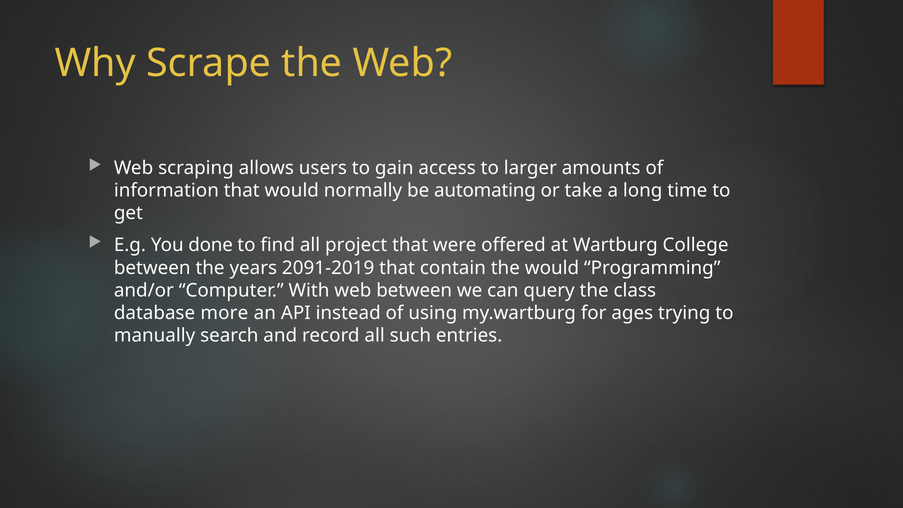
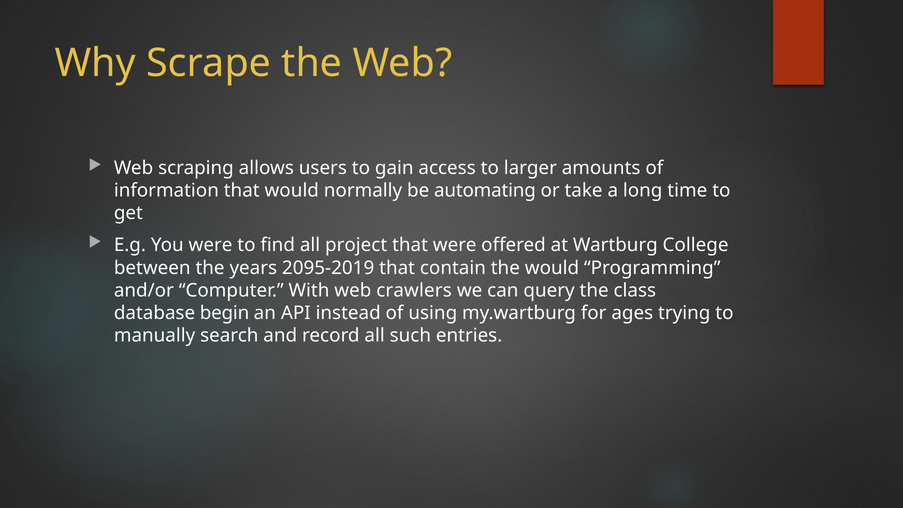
You done: done -> were (211, 245)
2091-2019: 2091-2019 -> 2095-2019 (328, 268)
web between: between -> crawlers (414, 290)
more: more -> begin (225, 313)
